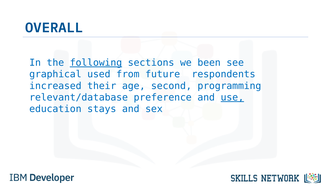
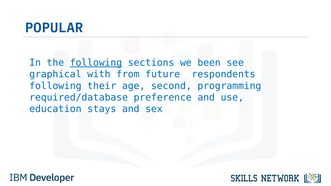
OVERALL: OVERALL -> POPULAR (54, 28)
used: used -> with (99, 74)
increased: increased -> following (55, 86)
relevant/database: relevant/database -> required/database (79, 98)
use underline: present -> none (232, 98)
